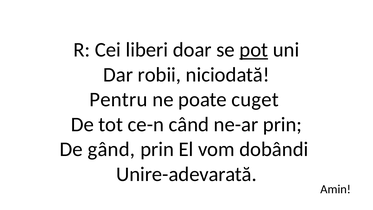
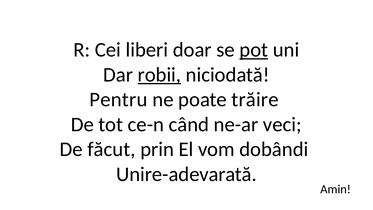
robii underline: none -> present (159, 75)
cuget: cuget -> trăire (255, 100)
ne-ar prin: prin -> veci (282, 124)
gând: gând -> făcut (111, 149)
